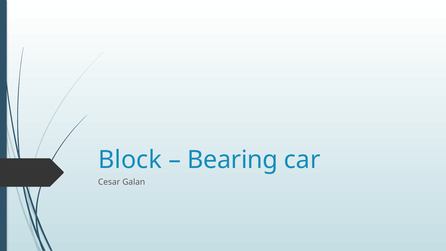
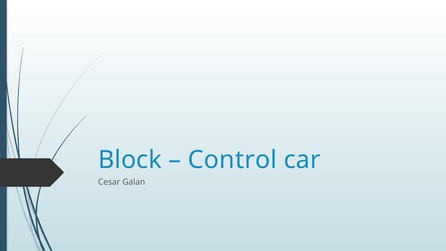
Bearing: Bearing -> Control (232, 160)
